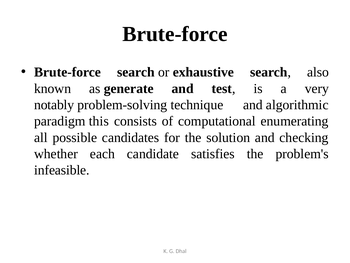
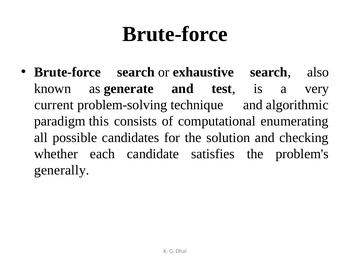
notably: notably -> current (54, 105)
infeasible: infeasible -> generally (62, 170)
